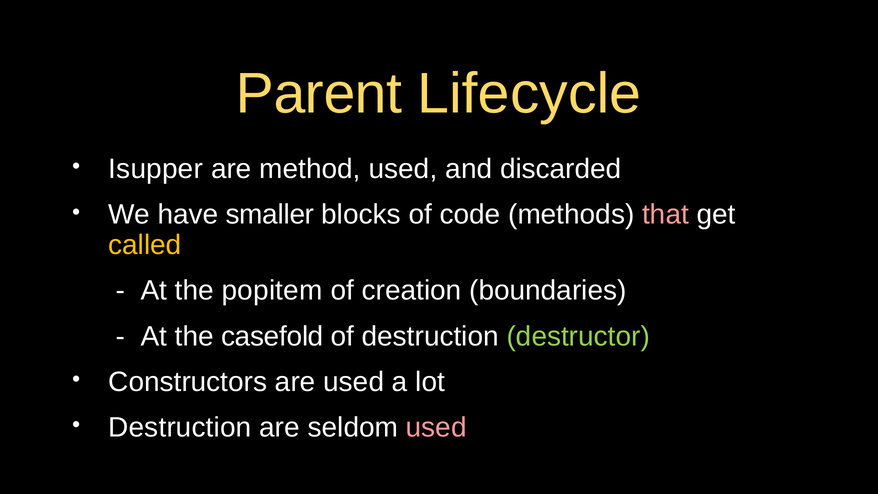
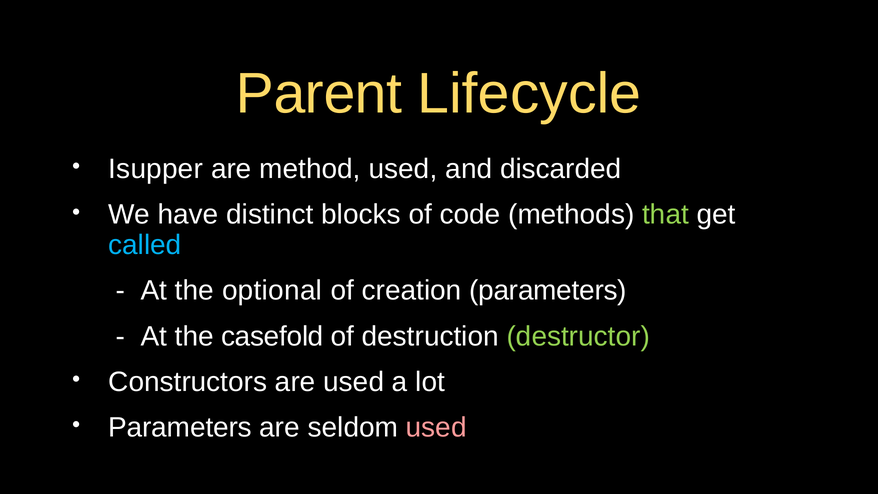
smaller: smaller -> distinct (270, 215)
that colour: pink -> light green (666, 215)
called colour: yellow -> light blue (145, 245)
popitem: popitem -> optional (272, 291)
creation boundaries: boundaries -> parameters (548, 291)
Destruction: Destruction -> Parameters (180, 427)
